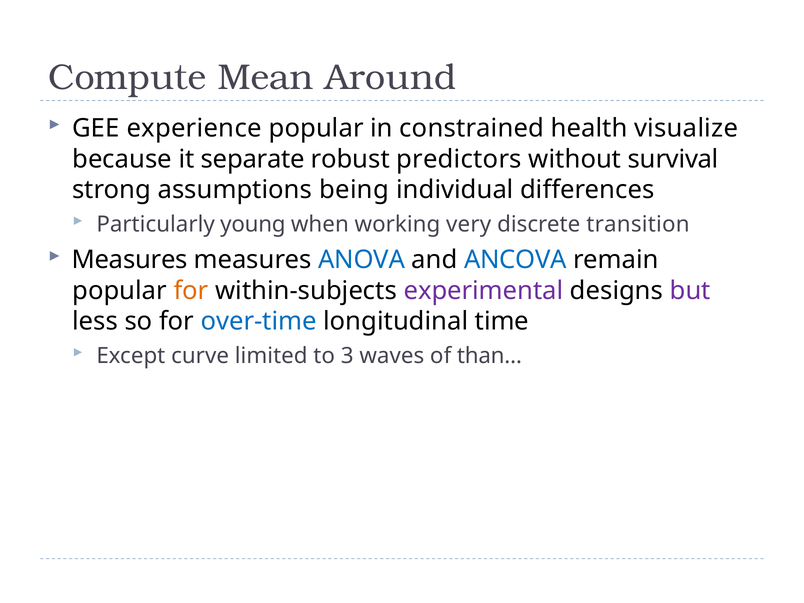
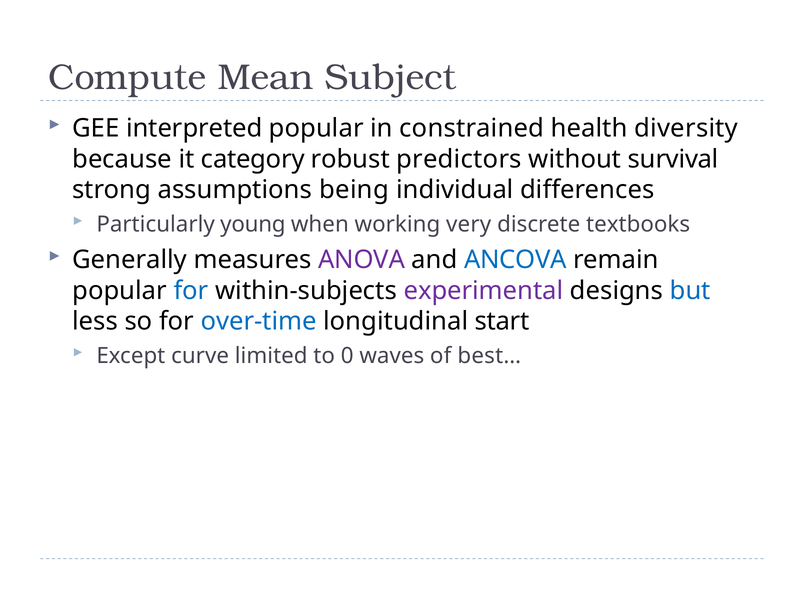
Around: Around -> Subject (391, 78)
experience: experience -> interpreted (194, 128)
visualize: visualize -> diversity (686, 128)
separate: separate -> category (253, 159)
transition: transition -> textbooks (638, 224)
Measures: Measures -> Generally (130, 260)
ANOVA colour: blue -> purple (362, 260)
for colour: orange -> blue (191, 291)
but colour: purple -> blue (690, 291)
time: time -> start (502, 322)
3: 3 -> 0 (347, 356)
than…: than… -> best… (489, 356)
